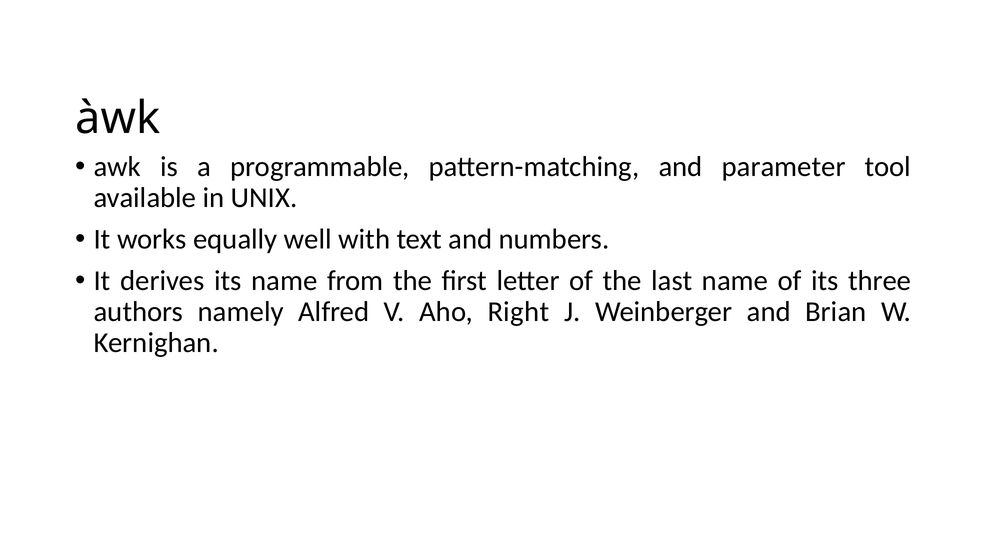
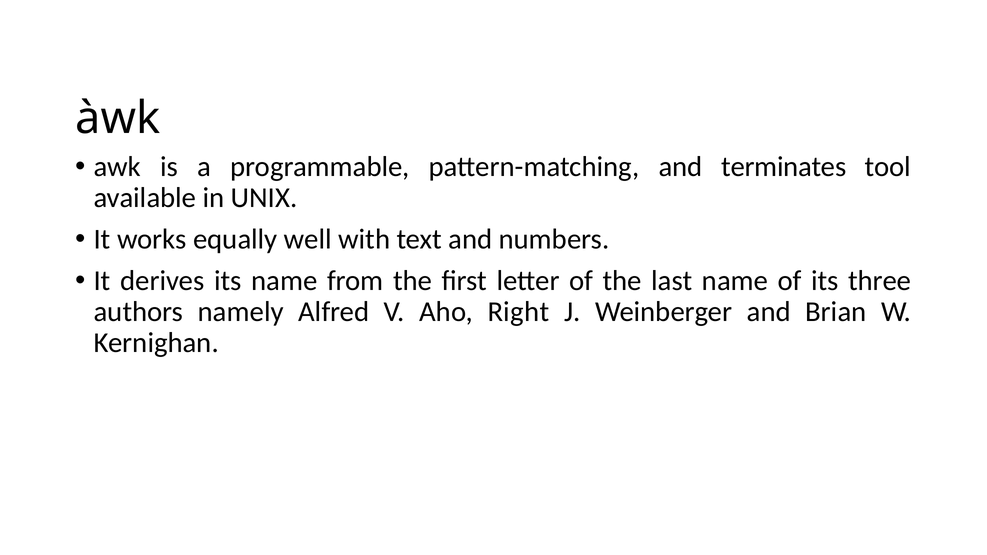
parameter: parameter -> terminates (784, 167)
